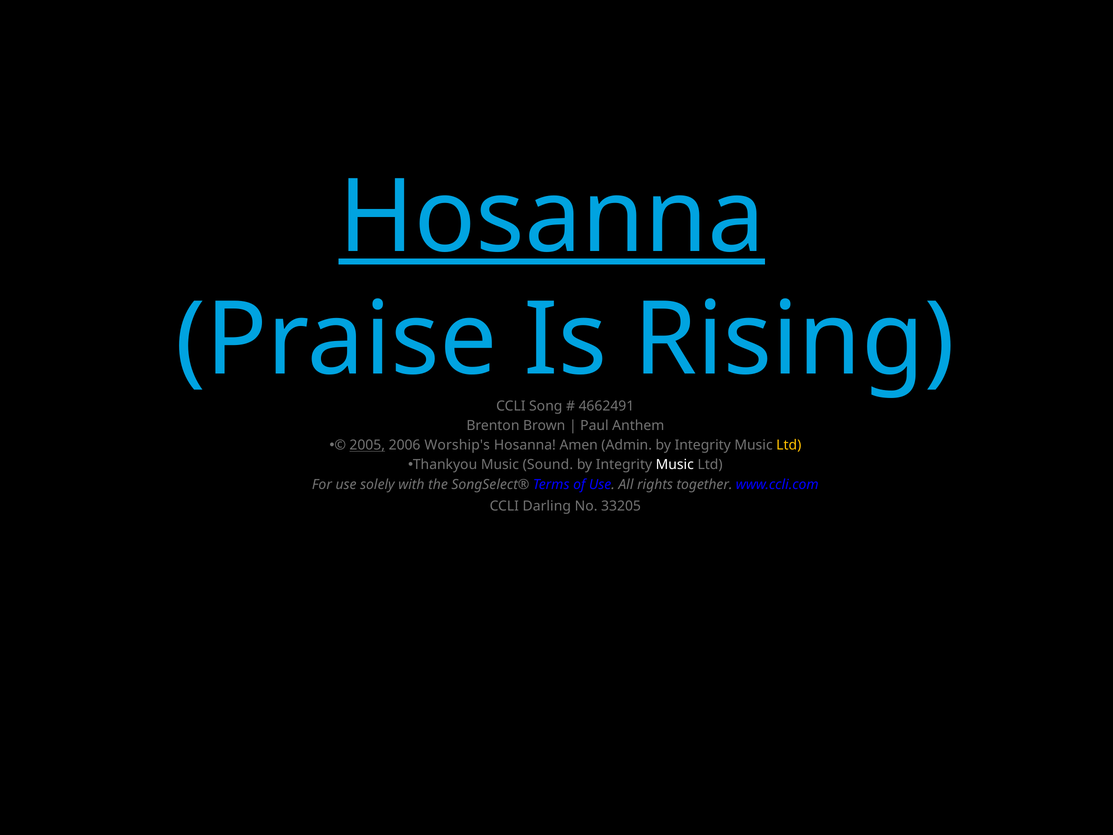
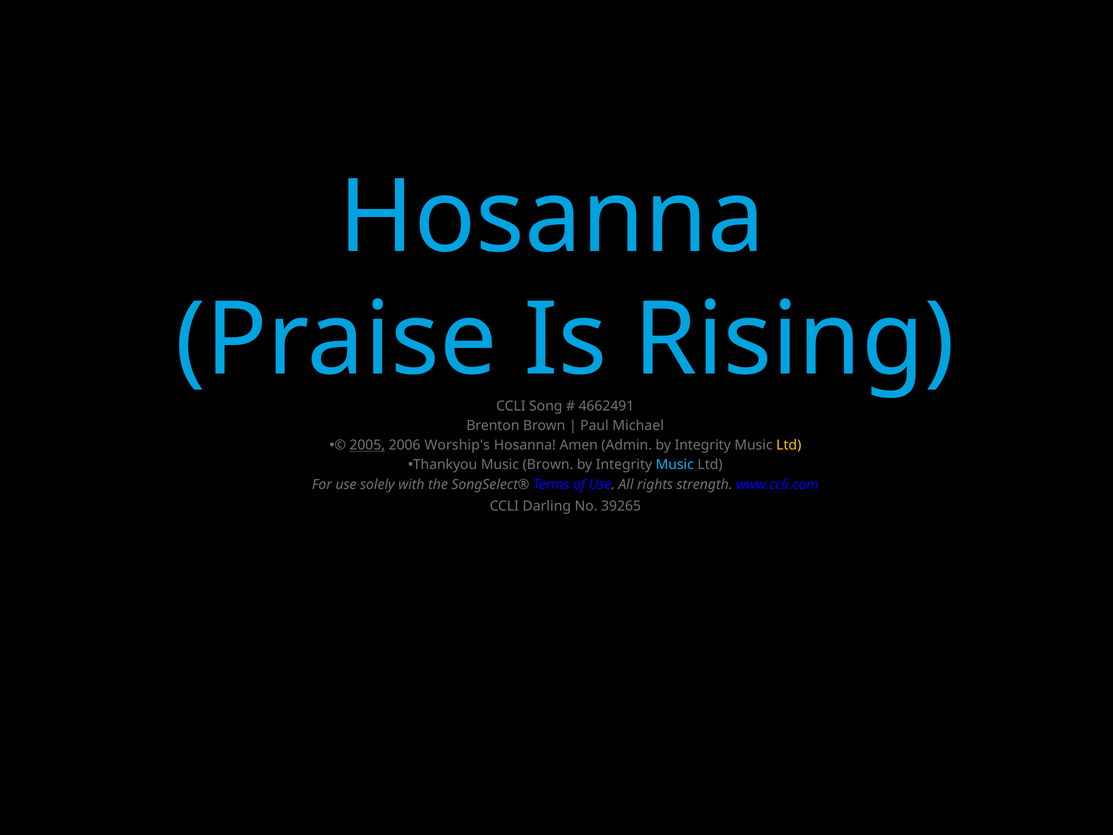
Hosanna underline: present -> none (552, 217)
Anthem: Anthem -> Michael (638, 426)
Music Sound: Sound -> Brown (548, 465)
Music colour: white -> light blue (675, 465)
together: together -> strength (704, 484)
33205: 33205 -> 39265 (621, 506)
